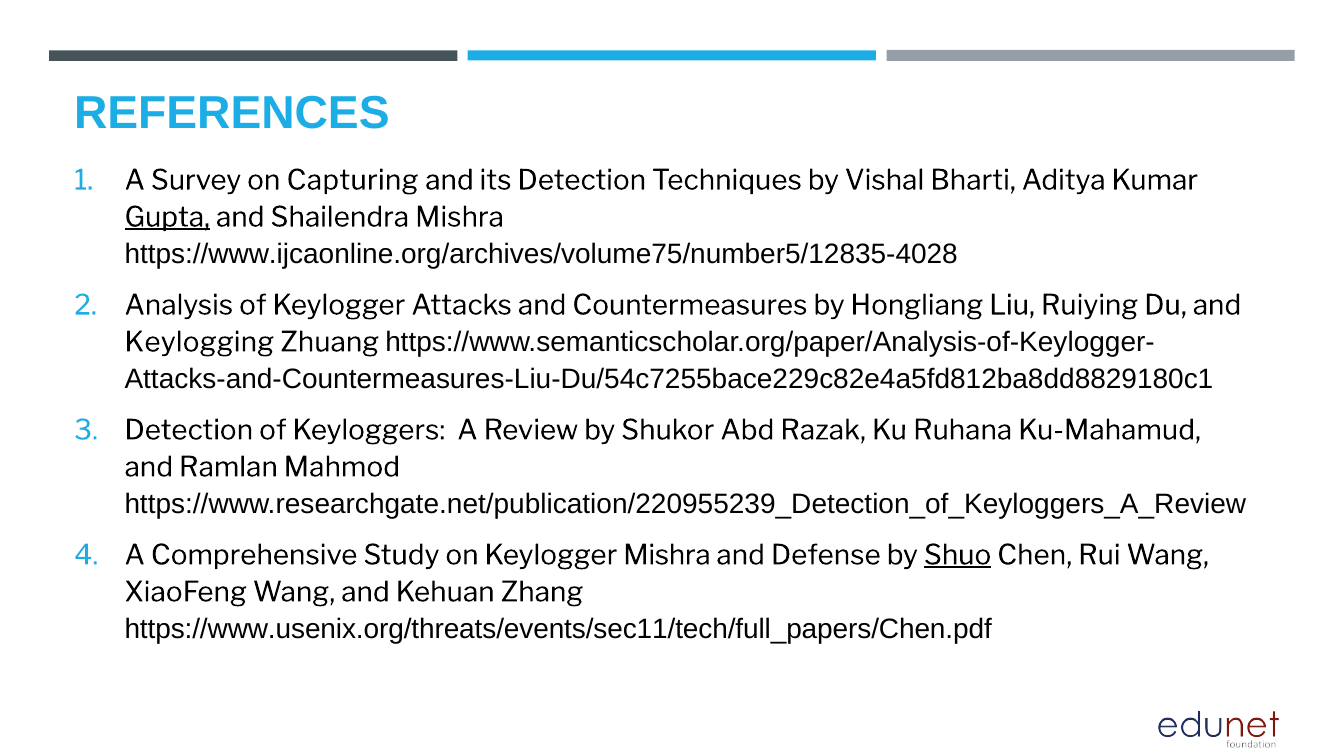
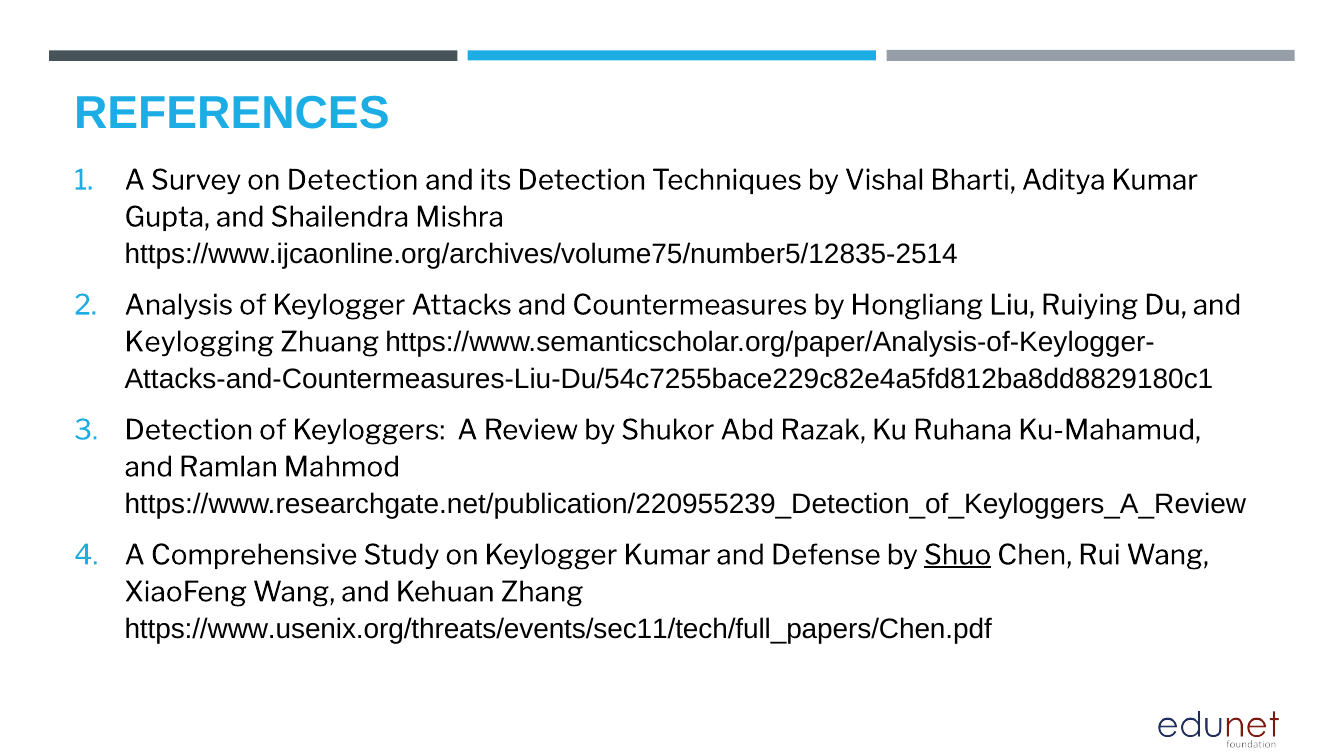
on Capturing: Capturing -> Detection (353, 180)
Gupta underline: present -> none (167, 217)
https://www.ijcaonline.org/archives/volume75/number5/12835-4028: https://www.ijcaonline.org/archives/volume75/number5/12835-4028 -> https://www.ijcaonline.org/archives/volume75/number5/12835-2514 (541, 254)
Keylogger Mishra: Mishra -> Kumar (667, 555)
